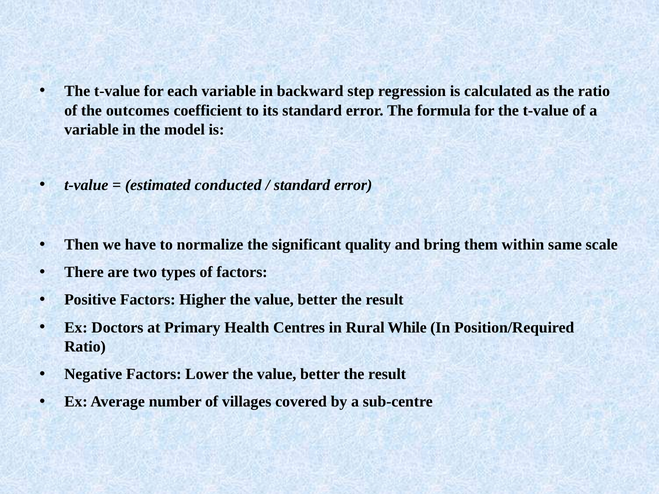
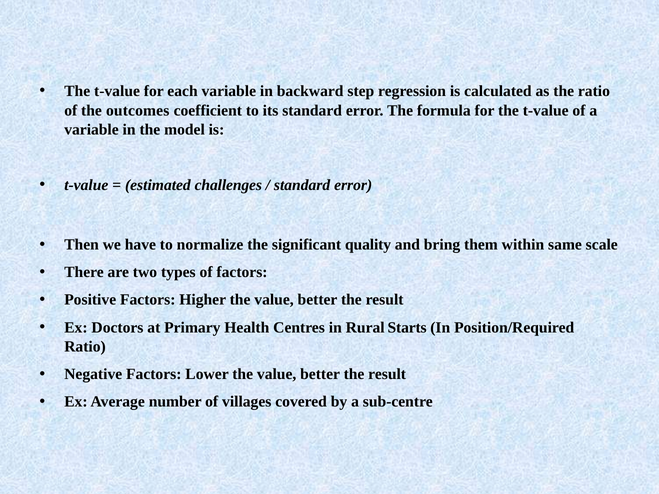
conducted: conducted -> challenges (228, 185)
While: While -> Starts (407, 328)
